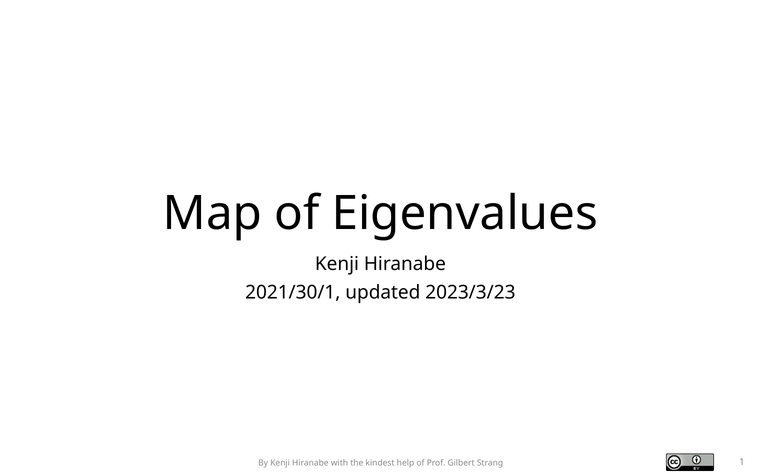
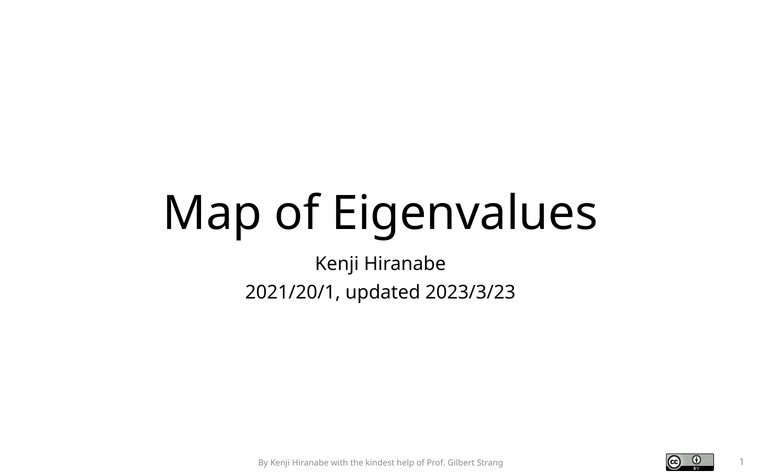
2021/30/1: 2021/30/1 -> 2021/20/1 (293, 292)
